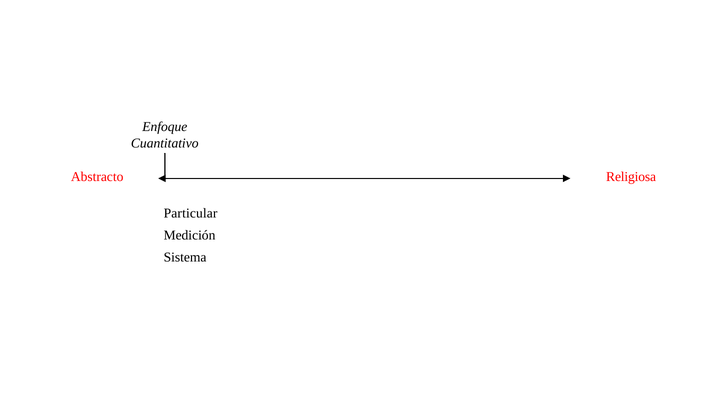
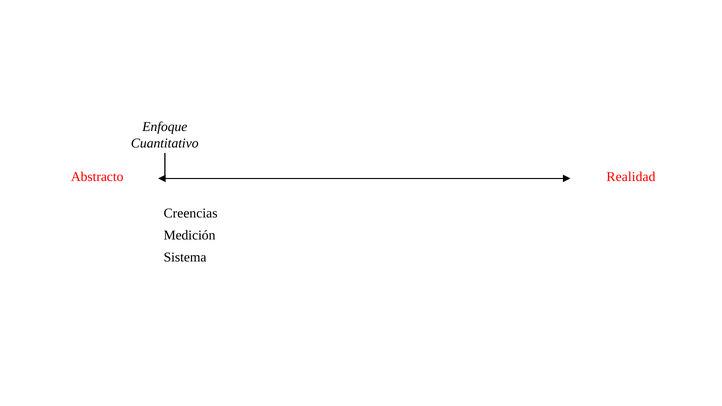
Religiosa: Religiosa -> Realidad (631, 177)
Particular: Particular -> Creencias (191, 213)
